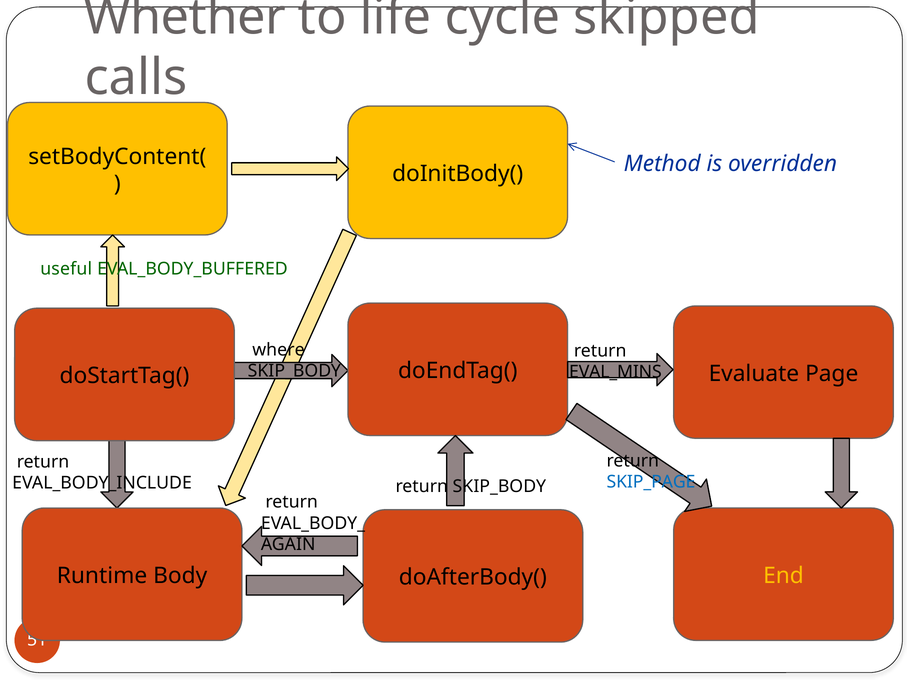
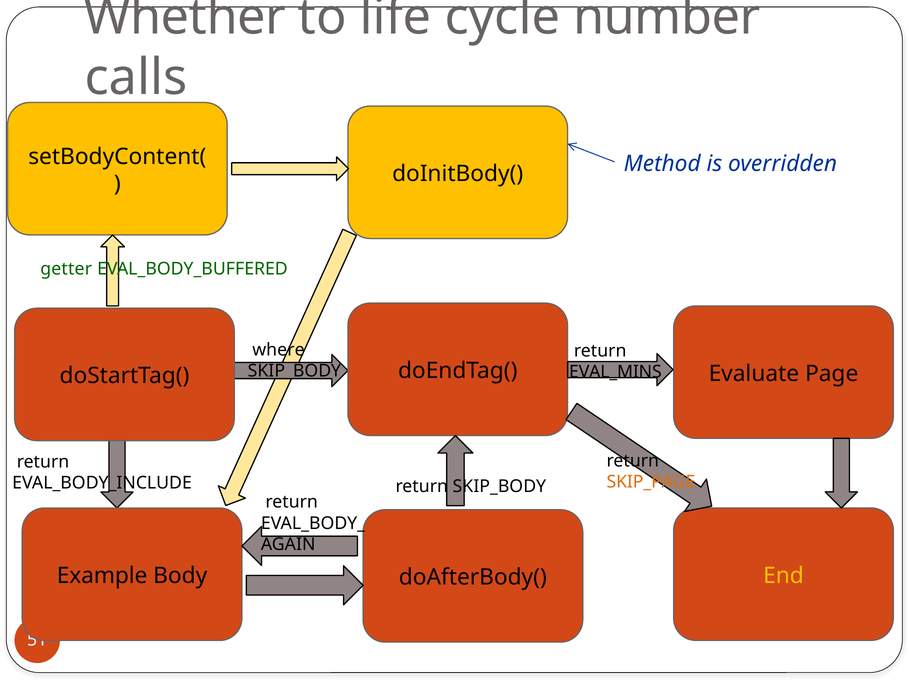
skipped: skipped -> number (667, 17)
useful: useful -> getter (66, 269)
SKIP_PAGE colour: blue -> orange (651, 482)
Runtime: Runtime -> Example (102, 576)
